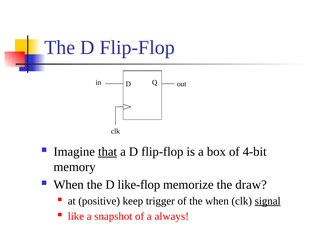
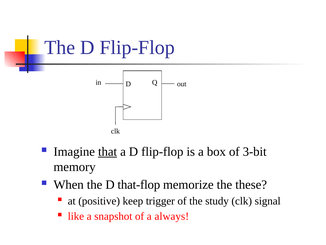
4-bit: 4-bit -> 3-bit (255, 151)
like-flop: like-flop -> that-flop (139, 184)
draw: draw -> these (251, 184)
the when: when -> study (217, 201)
signal underline: present -> none (268, 201)
